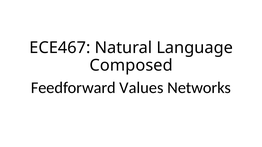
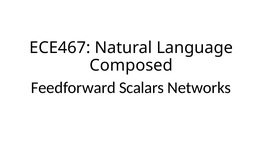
Values: Values -> Scalars (141, 88)
